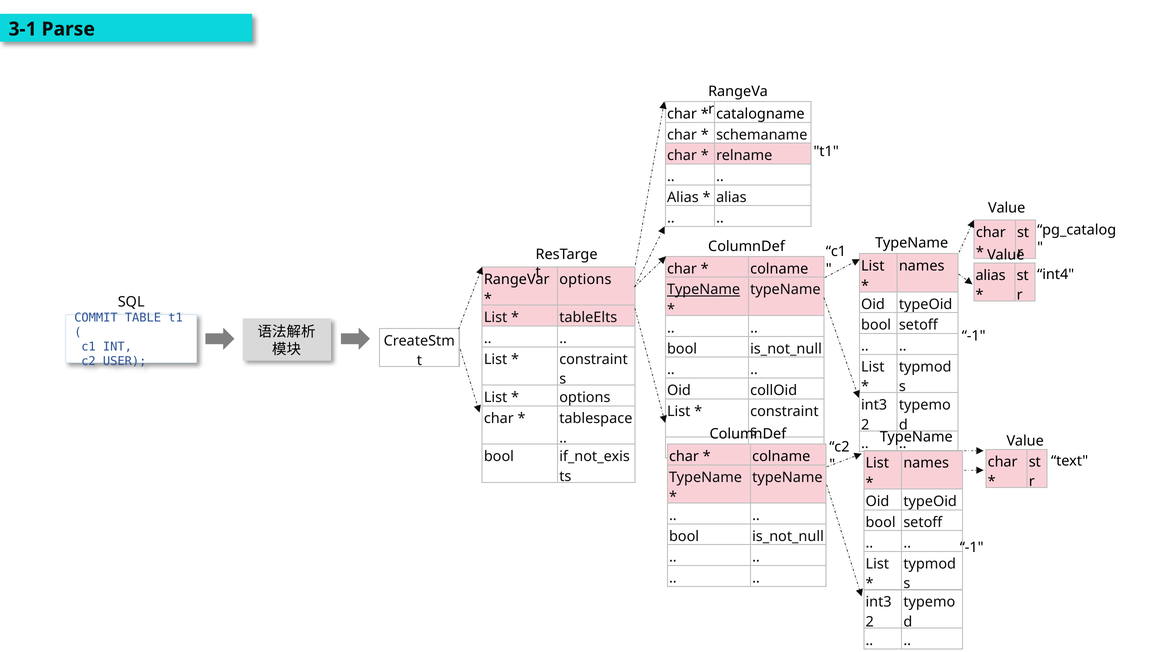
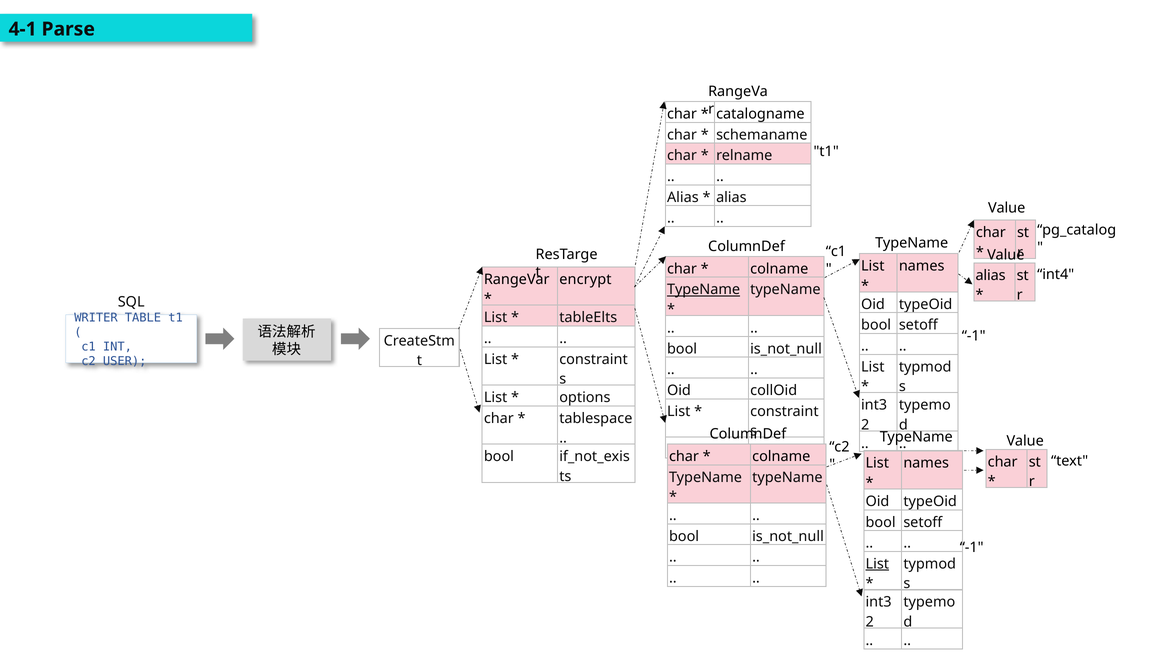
3-1: 3-1 -> 4-1 (23, 29)
options: options -> encrypt (585, 279)
COMMIT: COMMIT -> WRITER (96, 318)
List underline: none -> present (877, 564)
